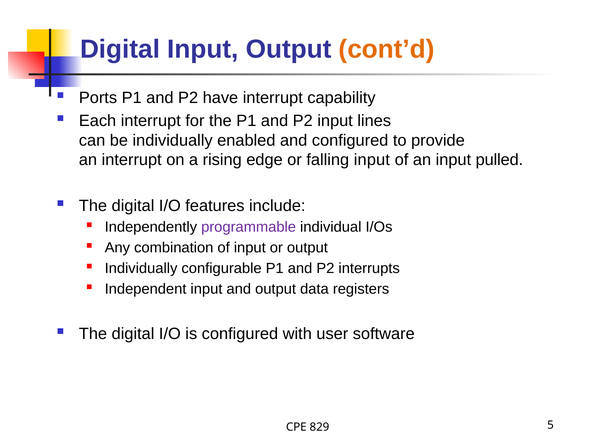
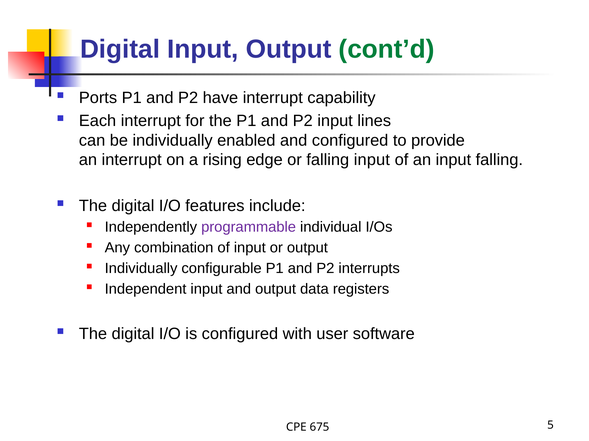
cont’d colour: orange -> green (387, 49)
input pulled: pulled -> falling (499, 160)
829: 829 -> 675 (319, 428)
